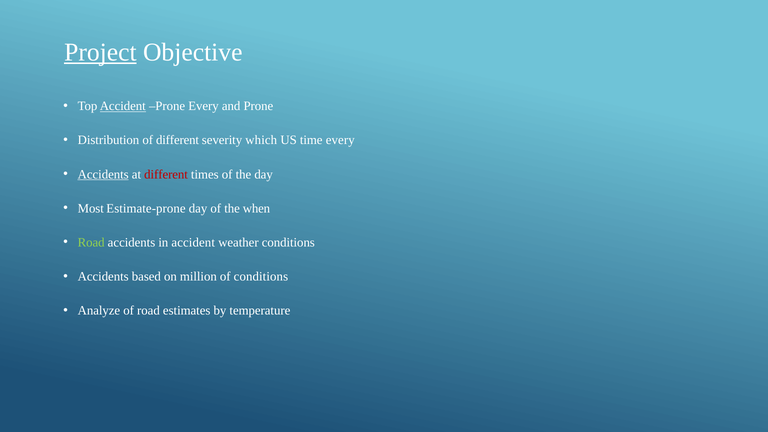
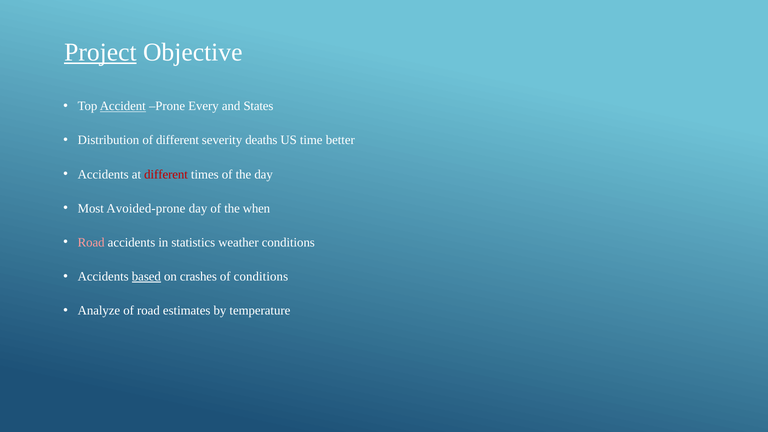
and Prone: Prone -> States (258, 106)
which: which -> deaths (261, 140)
time every: every -> better (340, 140)
Accidents underline: present -> none (103, 174)
Estimate-prone: Estimate-prone -> Avoided-prone (146, 208)
Road colour: light green -> pink (91, 243)
in accident: accident -> statistics (193, 243)
based underline: none -> present (146, 277)
million: million -> crashes (198, 277)
